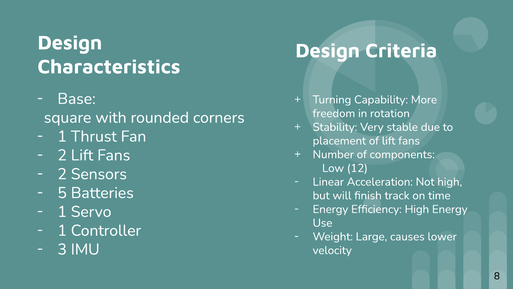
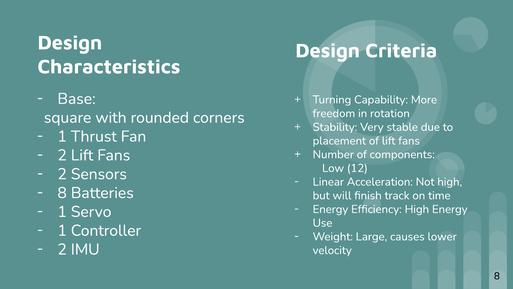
5: 5 -> 8 (62, 193)
3: 3 -> 2 (62, 249)
